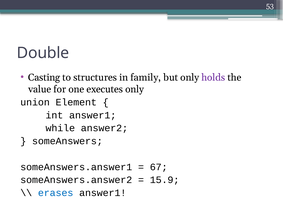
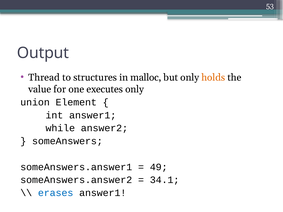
Double: Double -> Output (43, 53)
Casting: Casting -> Thread (44, 78)
family: family -> malloc (146, 78)
holds colour: purple -> orange (213, 78)
67: 67 -> 49 (159, 167)
15.9: 15.9 -> 34.1 (165, 180)
